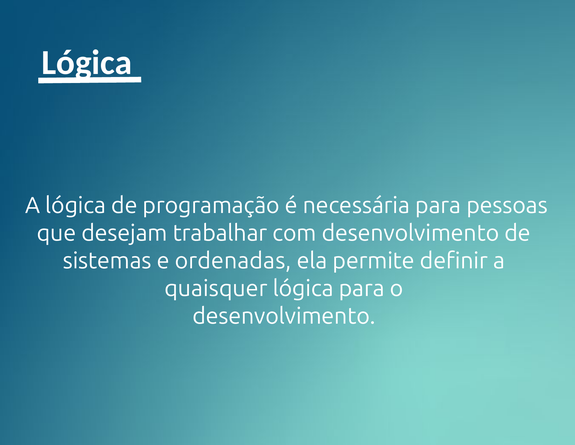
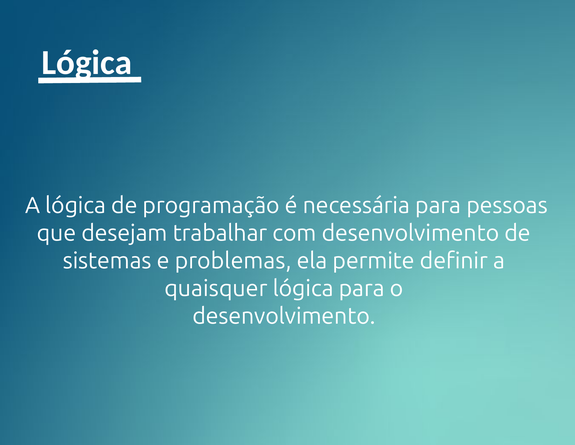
ordenadas: ordenadas -> problemas (233, 260)
